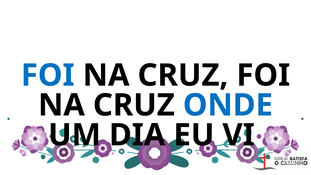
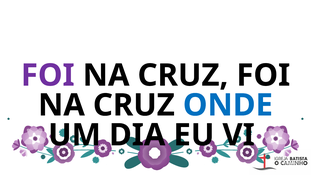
FOI colour: blue -> purple (48, 75)
